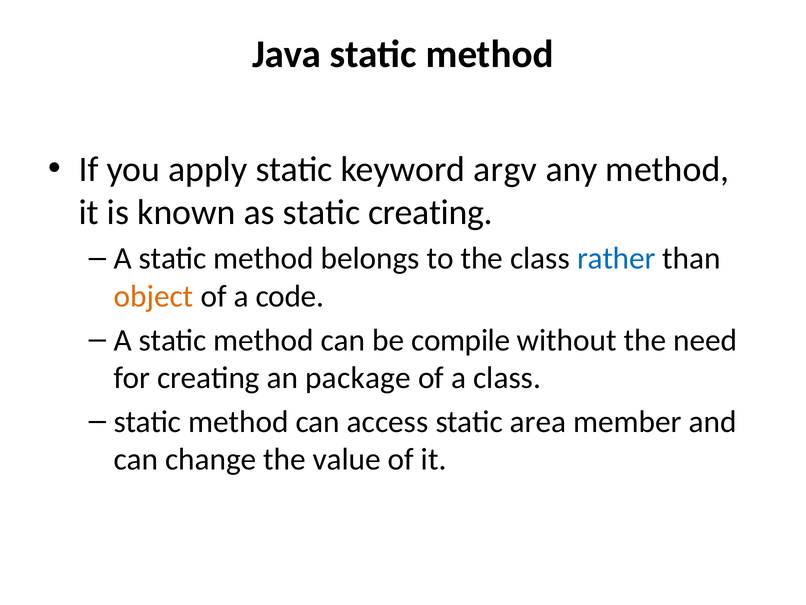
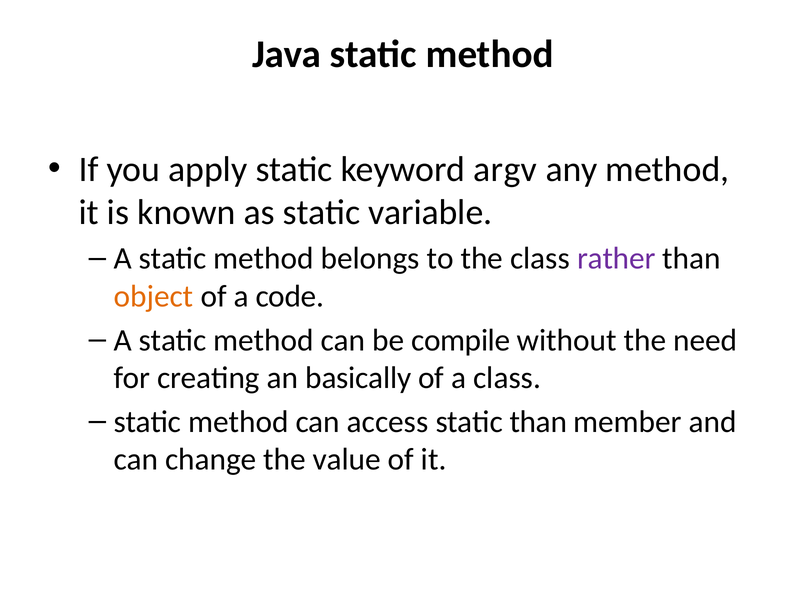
static creating: creating -> variable (430, 212)
rather colour: blue -> purple (616, 258)
package: package -> basically (358, 378)
static area: area -> than (538, 421)
